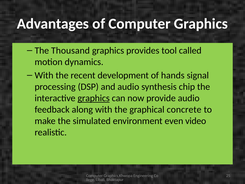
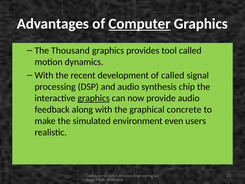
Computer underline: none -> present (140, 24)
of hands: hands -> called (173, 75)
video: video -> users (196, 121)
